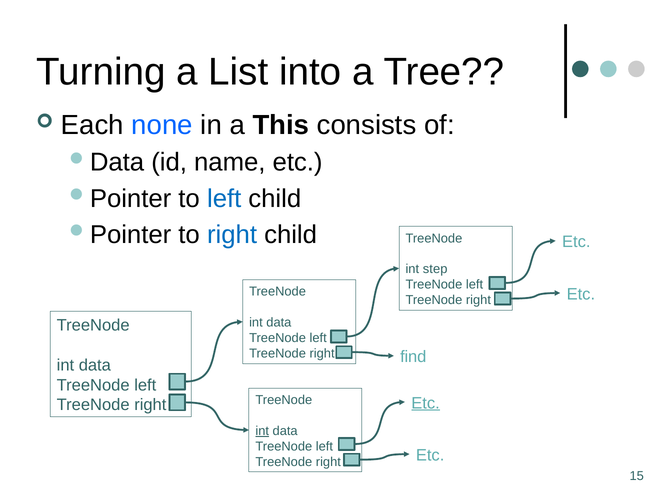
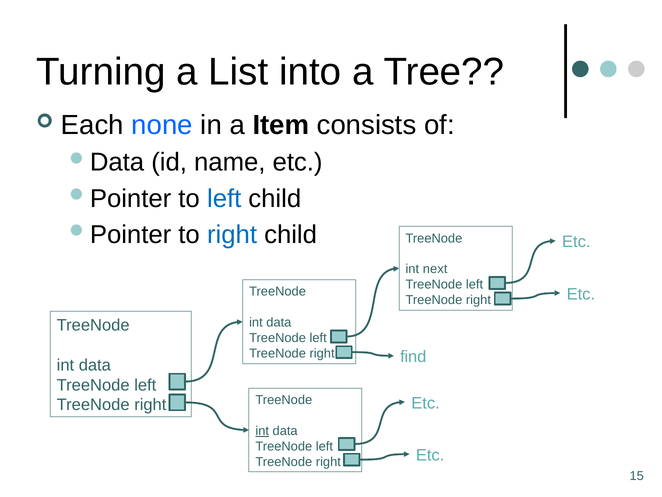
This: This -> Item (281, 125)
step: step -> next (435, 269)
Etc underline: present -> none (426, 403)
